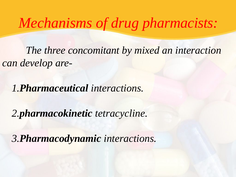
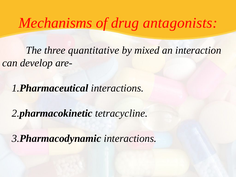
pharmacists: pharmacists -> antagonists (180, 23)
concomitant: concomitant -> quantitative (94, 50)
